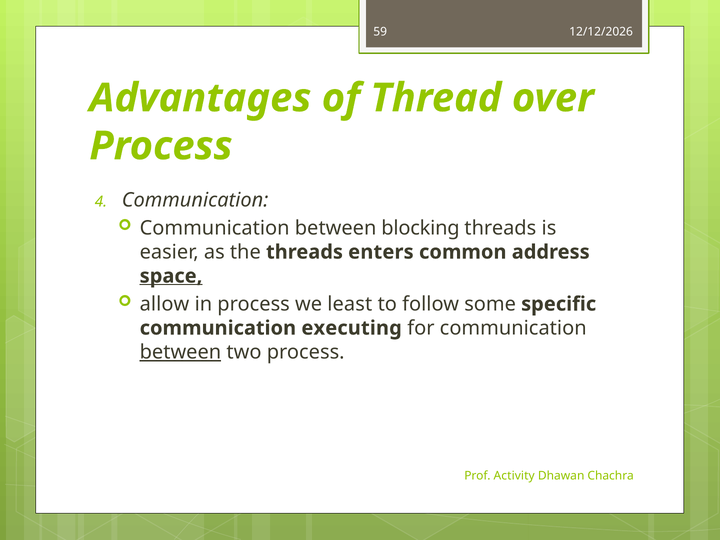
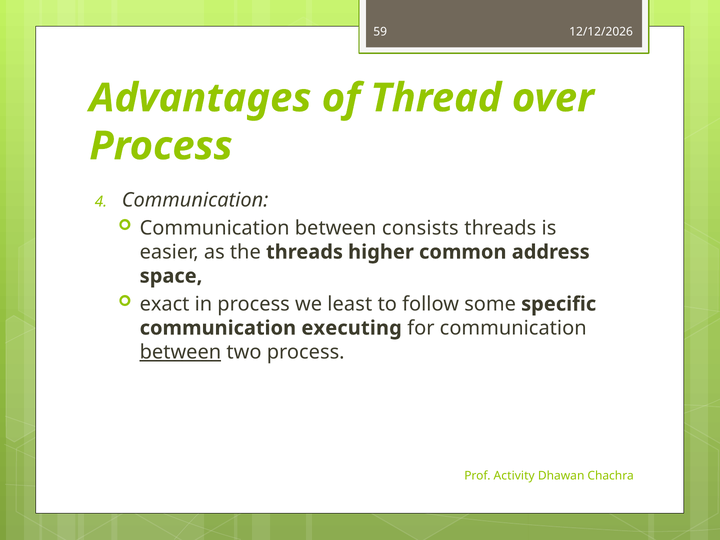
blocking: blocking -> consists (420, 228)
enters: enters -> higher (381, 252)
space underline: present -> none (171, 276)
allow: allow -> exact (165, 304)
